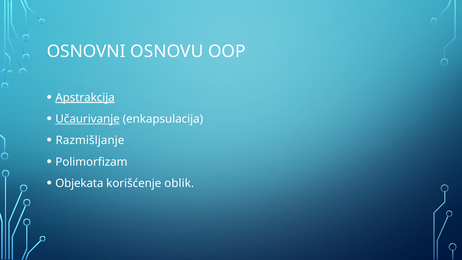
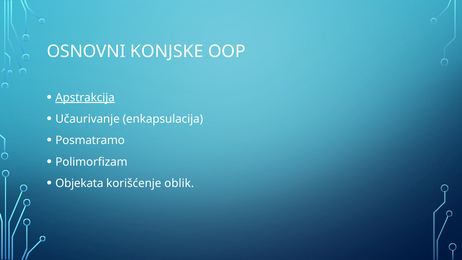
OSNOVU: OSNOVU -> KONJSKE (167, 51)
Učaurivanje underline: present -> none (88, 119)
Razmišljanje: Razmišljanje -> Posmatramo (90, 140)
